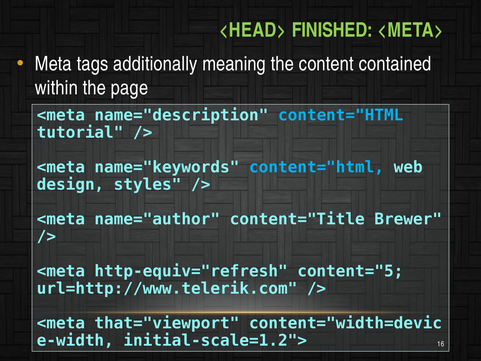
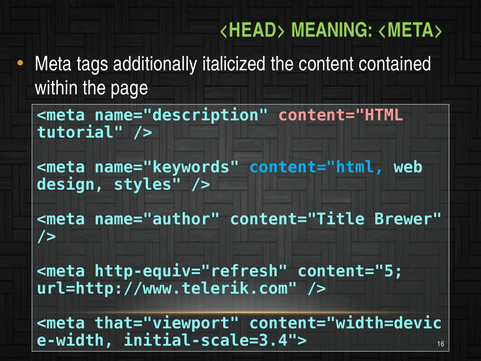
FINISHED: FINISHED -> MEANING (332, 30)
meaning: meaning -> italicized (234, 64)
content="HTML colour: light blue -> pink (341, 115)
initial-scale=1.2">: initial-scale=1.2"> -> initial-scale=3.4"> (215, 340)
